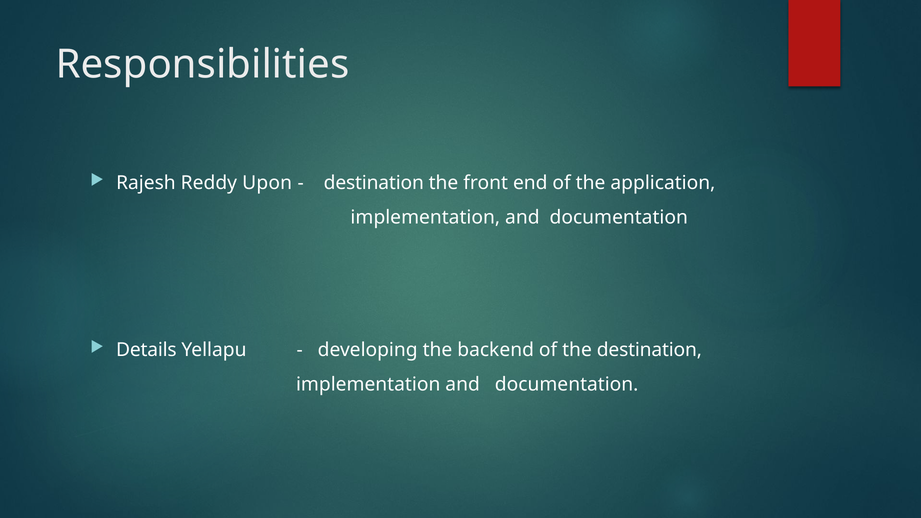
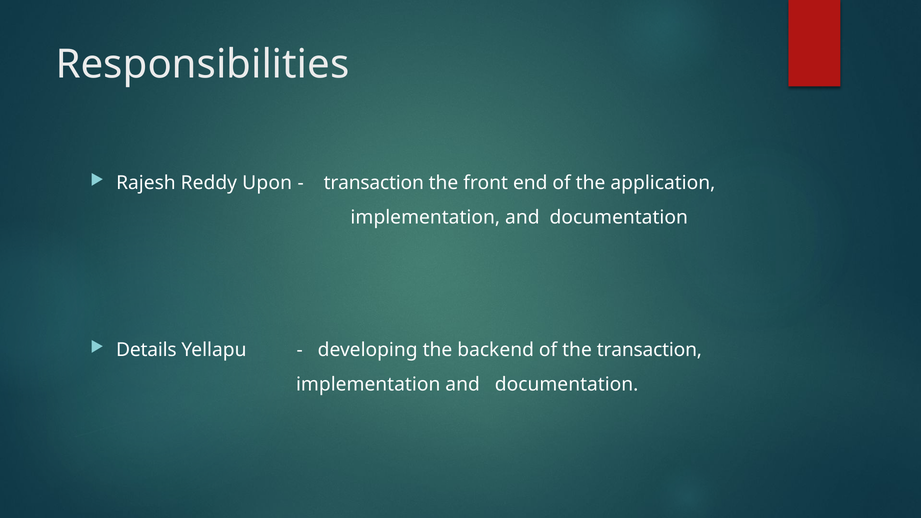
destination: destination -> transaction (374, 183)
the destination: destination -> transaction (649, 350)
